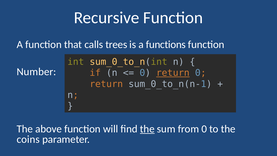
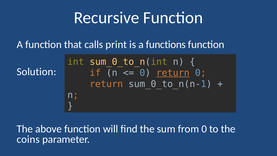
trees: trees -> print (116, 45)
Number: Number -> Solution (36, 72)
the underline: present -> none (147, 129)
